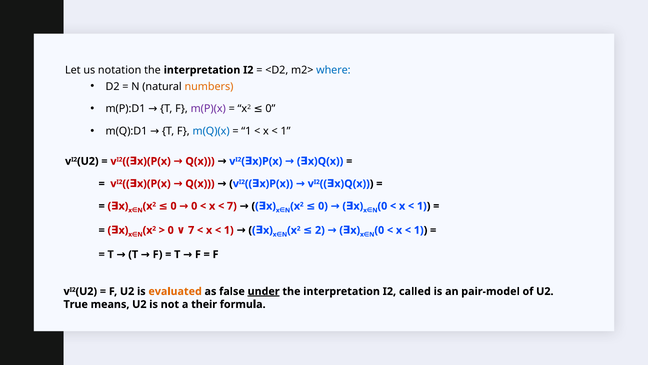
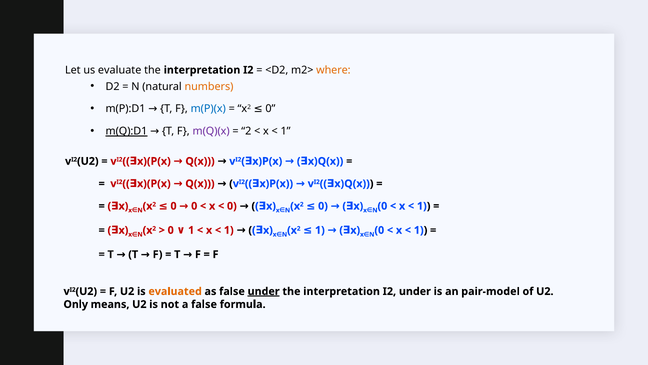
notation: notation -> evaluate (120, 70)
where colour: blue -> orange (333, 70)
m(P)(x colour: purple -> blue (208, 109)
m(Q):D1 underline: none -> present (126, 131)
m(Q)(x colour: blue -> purple (211, 131)
1: 1 -> 2 (246, 131)
7: 7 -> 0 (232, 206)
0 7: 7 -> 1 (191, 230)
x2 2: 2 -> 1 (320, 230)
I2 called: called -> under (415, 291)
True: True -> Only (76, 304)
a their: their -> false (204, 304)
